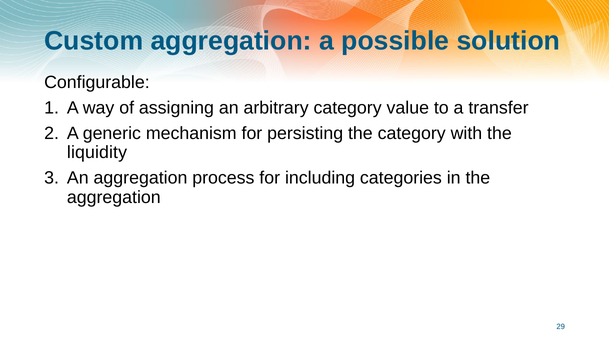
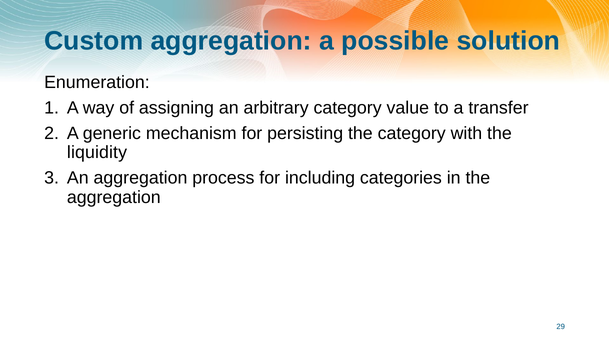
Configurable: Configurable -> Enumeration (97, 83)
